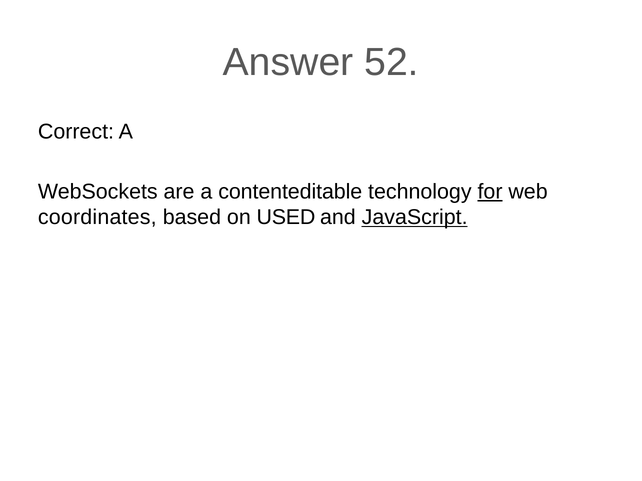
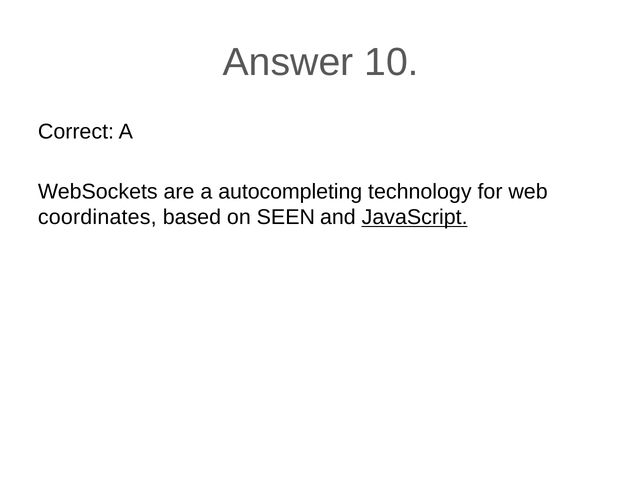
52: 52 -> 10 (392, 62)
contenteditable: contenteditable -> autocompleting (290, 192)
for underline: present -> none (490, 192)
USED: USED -> SEEN (286, 217)
